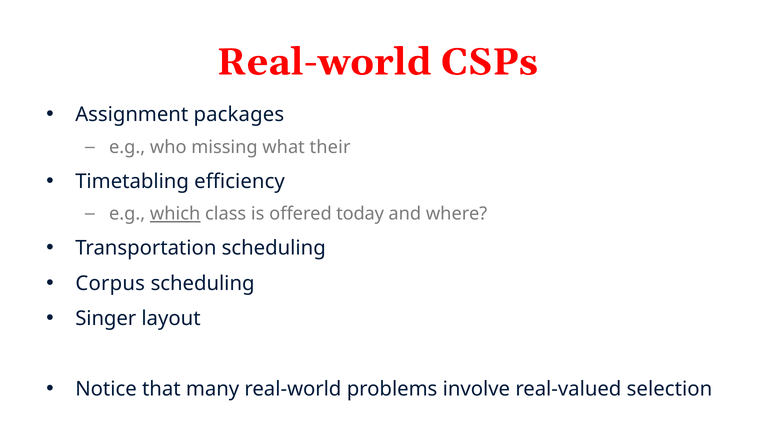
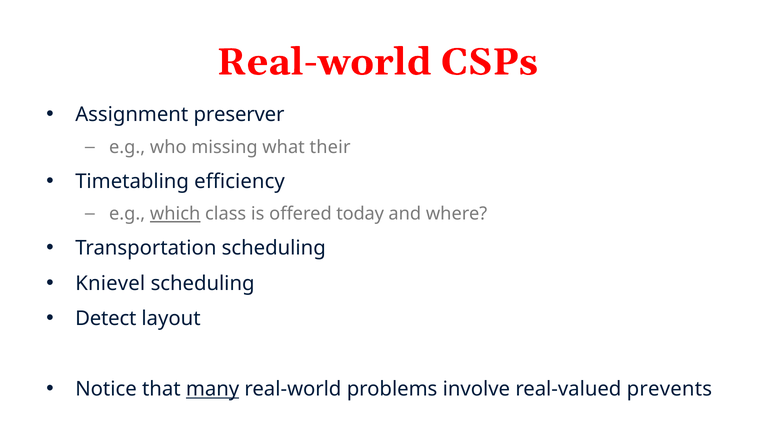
packages: packages -> preserver (239, 115)
Corpus: Corpus -> Knievel (110, 284)
Singer: Singer -> Detect (106, 319)
many underline: none -> present (213, 389)
selection: selection -> prevents (669, 389)
